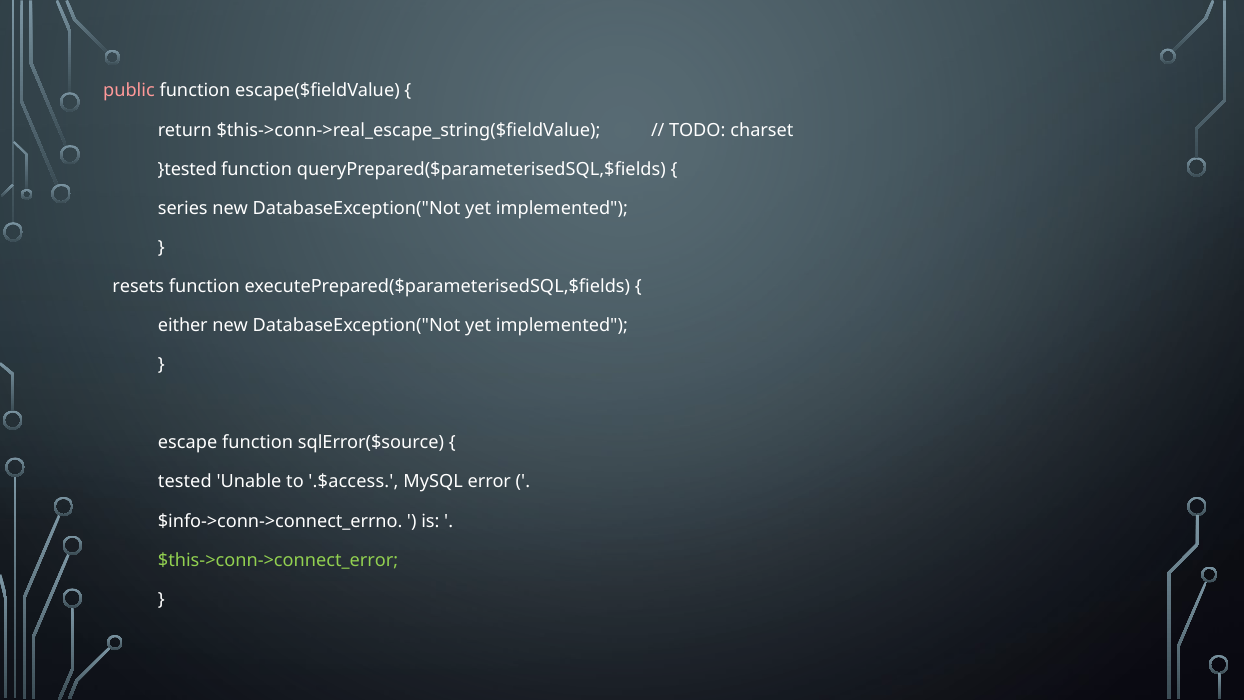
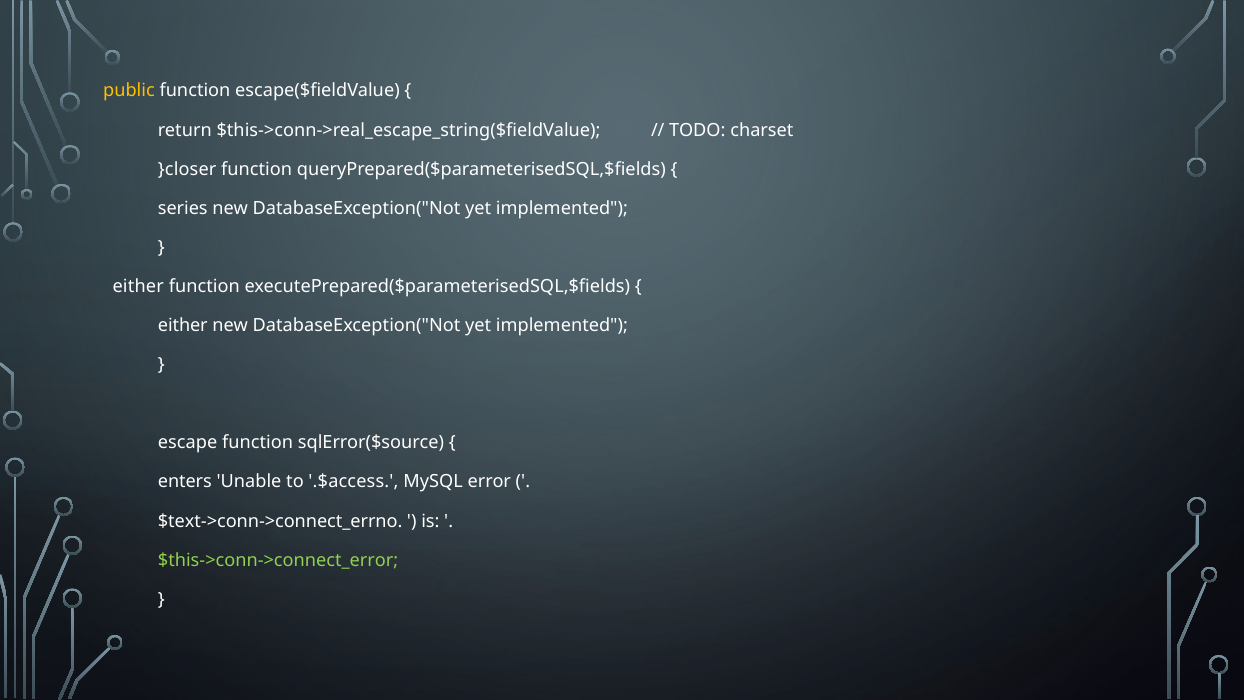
public colour: pink -> yellow (129, 91)
}tested: }tested -> }closer (187, 169)
resets: resets -> either (138, 286)
tested: tested -> enters (185, 482)
$info->conn->connect_errno: $info->conn->connect_errno -> $text->conn->connect_errno (280, 521)
